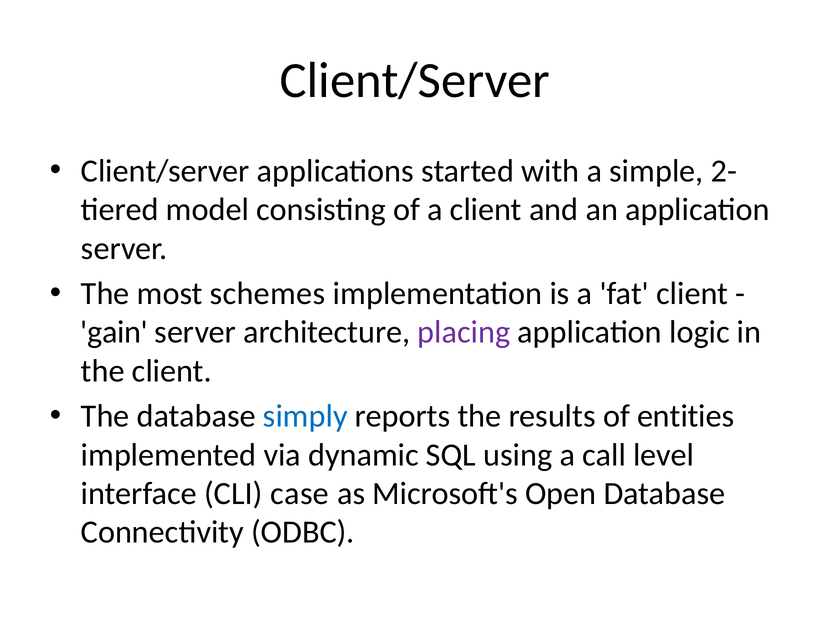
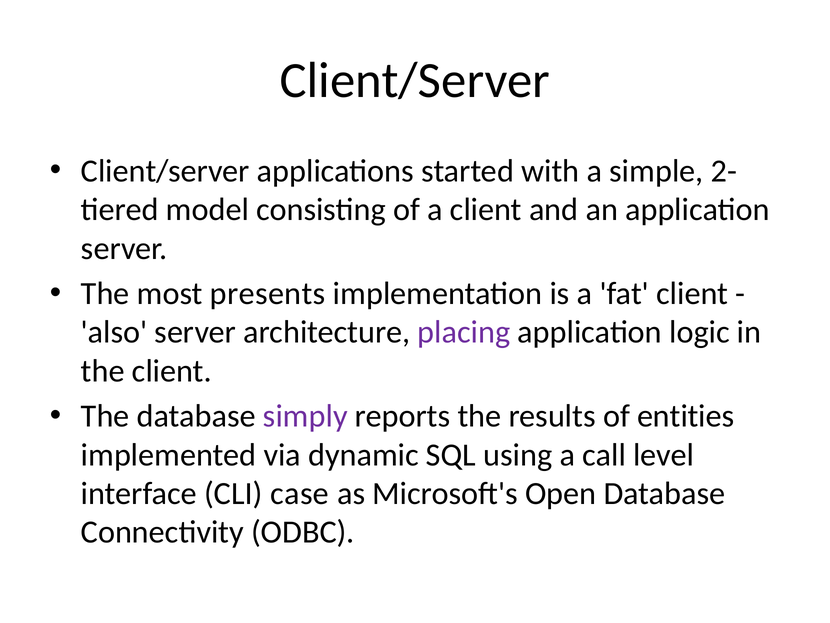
schemes: schemes -> presents (268, 293)
gain: gain -> also (114, 332)
simply colour: blue -> purple (305, 416)
